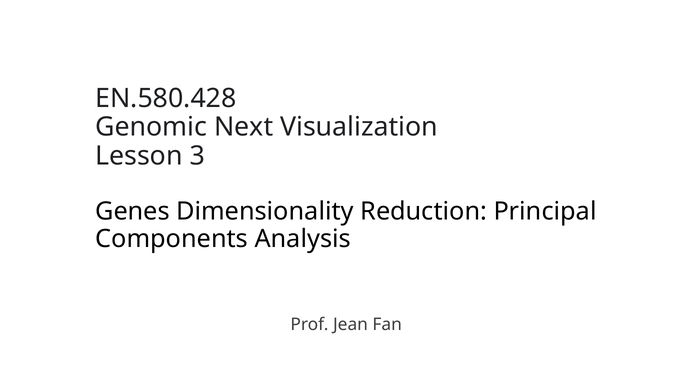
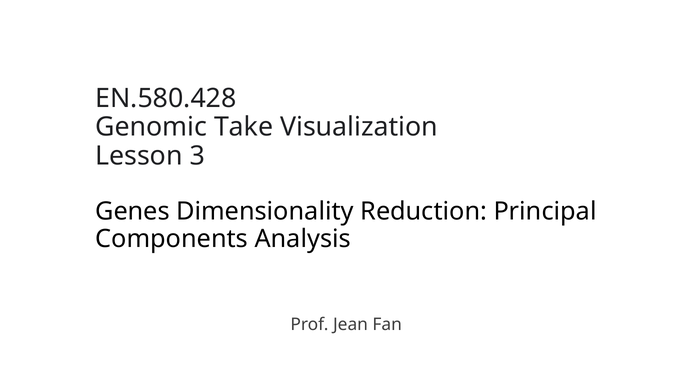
Next: Next -> Take (244, 127)
